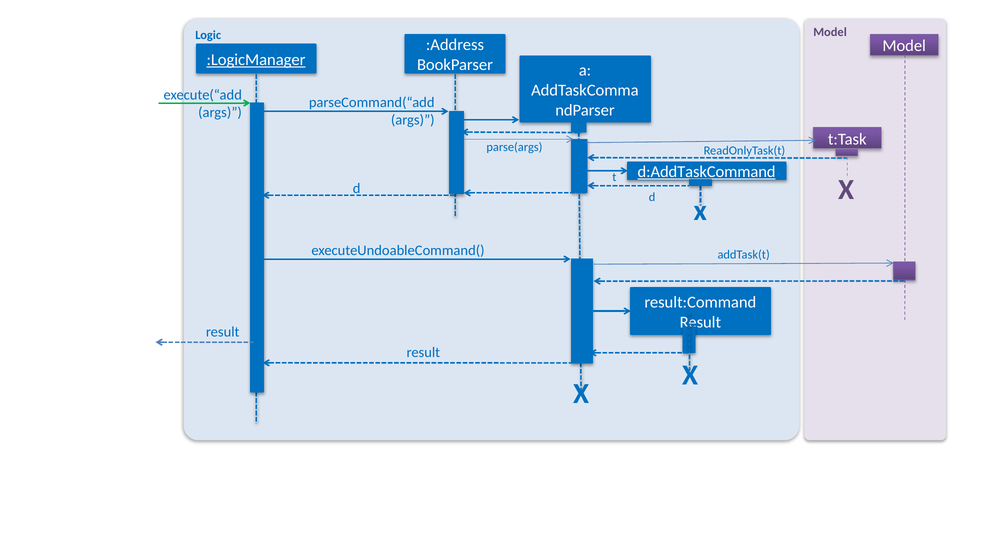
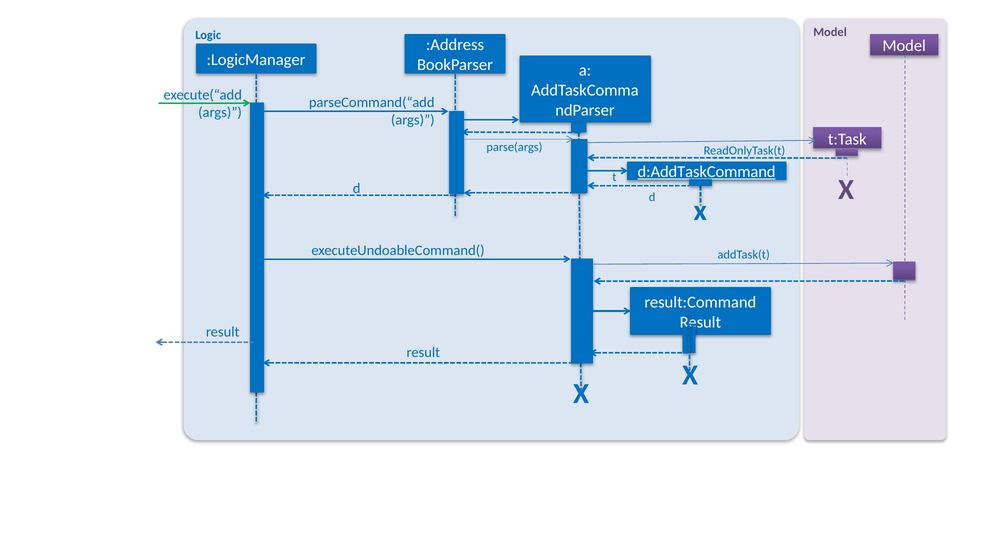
:LogicManager underline: present -> none (256, 60)
